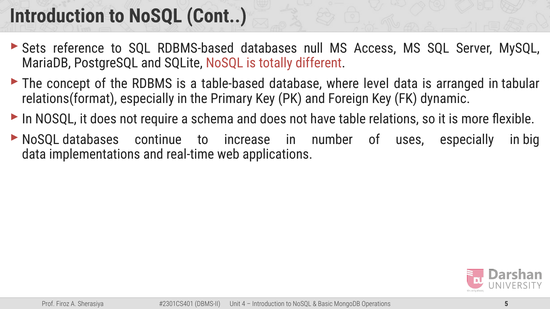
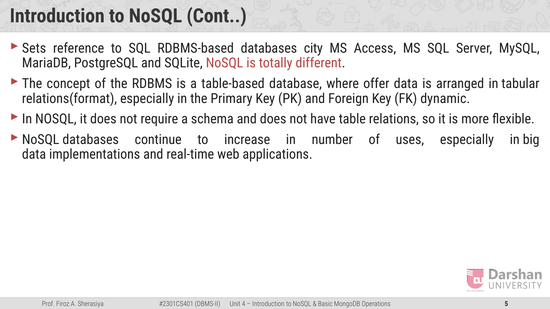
null: null -> city (313, 48)
level: level -> offer (376, 84)
